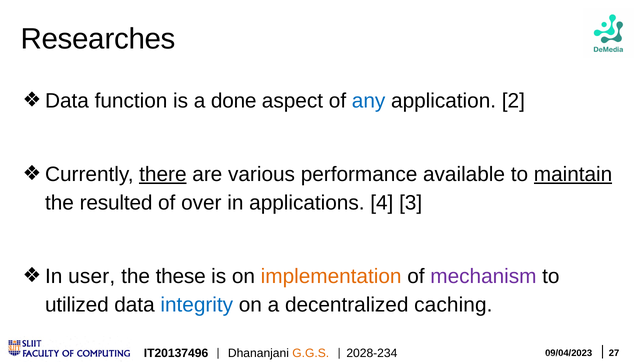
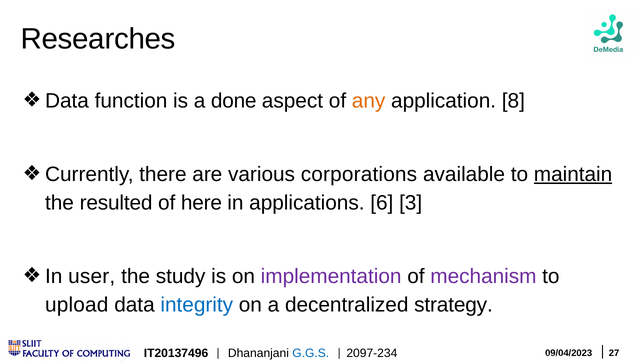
any colour: blue -> orange (369, 101)
2: 2 -> 8 (513, 101)
there underline: present -> none (163, 174)
performance: performance -> corporations (359, 174)
over: over -> here (201, 203)
4: 4 -> 6 (382, 203)
these: these -> study (181, 277)
implementation colour: orange -> purple (331, 277)
utilized: utilized -> upload (77, 305)
caching: caching -> strategy (453, 305)
G.G.S colour: orange -> blue (311, 353)
2028-234: 2028-234 -> 2097-234 (372, 353)
